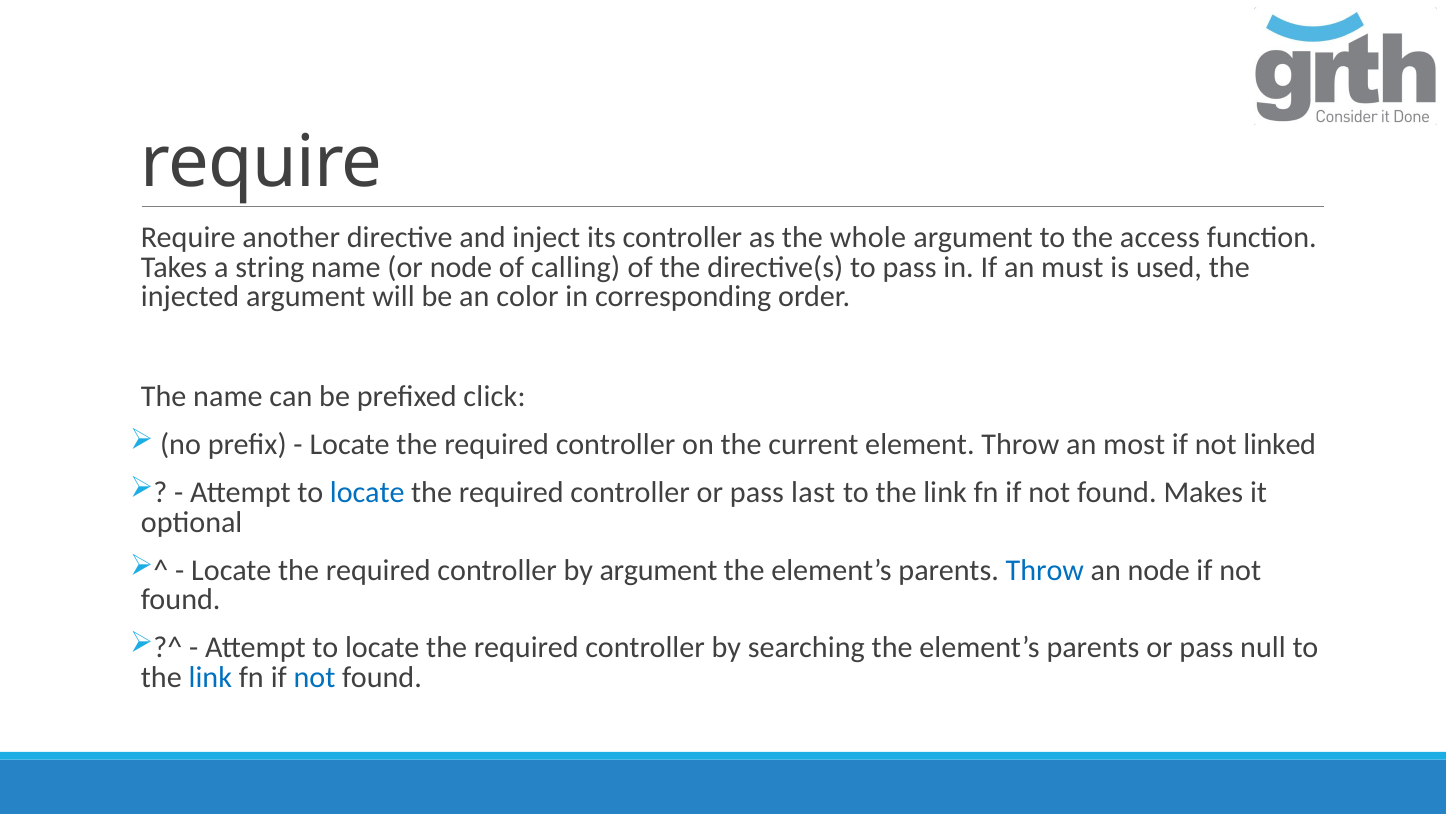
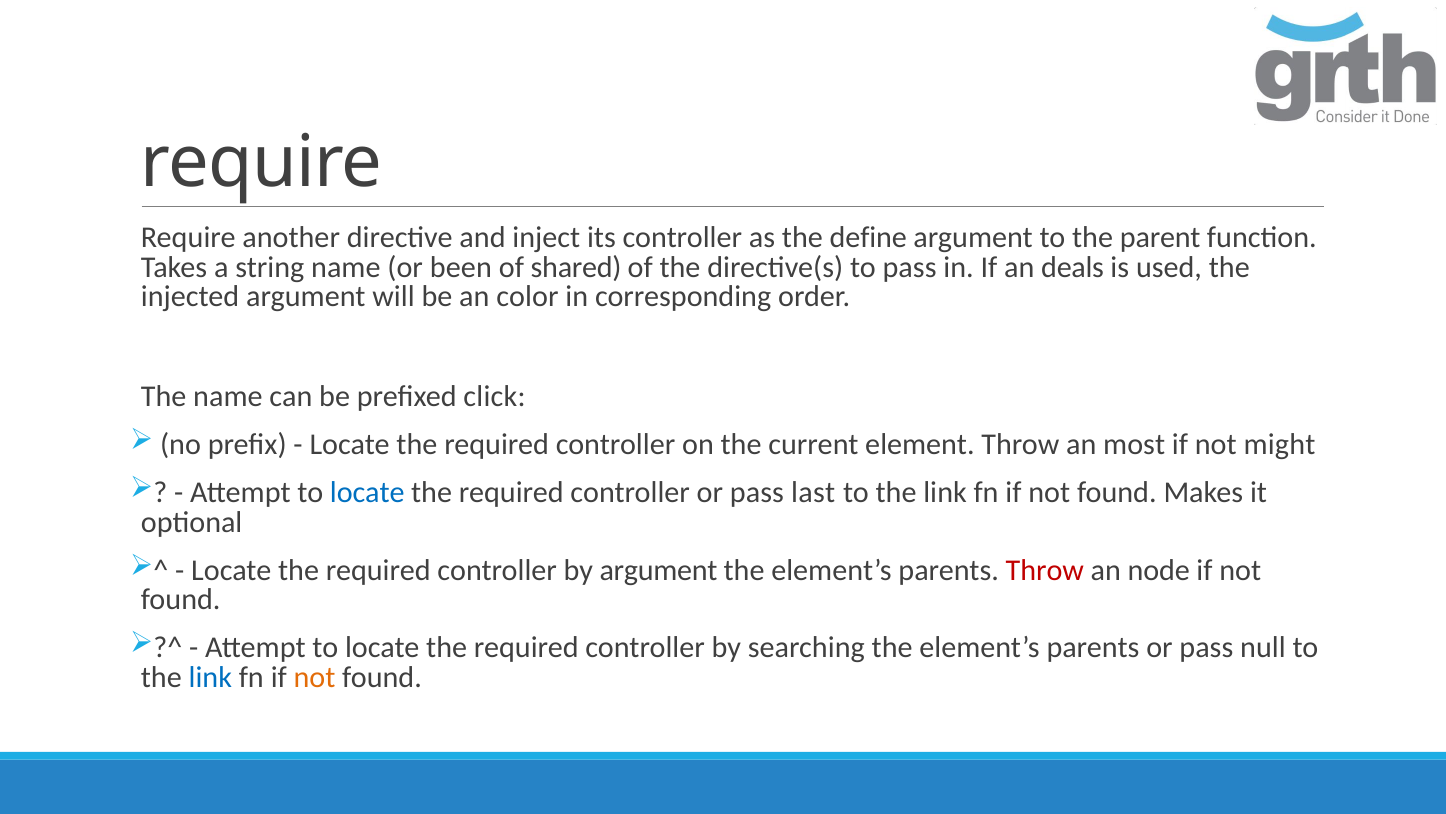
whole: whole -> define (868, 238)
access: access -> parent (1160, 238)
or node: node -> been (461, 267)
calling: calling -> shared (576, 267)
must: must -> deals (1073, 267)
linked: linked -> might (1279, 444)
Throw colour: blue -> red (1045, 570)
not colour: blue -> orange (315, 677)
